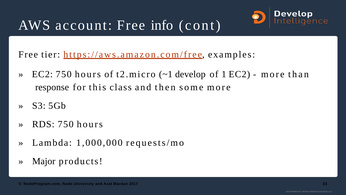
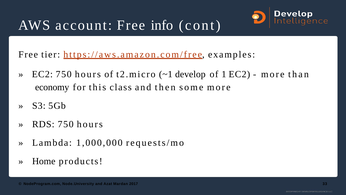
response: response -> economy (52, 87)
Major: Major -> Home (44, 161)
